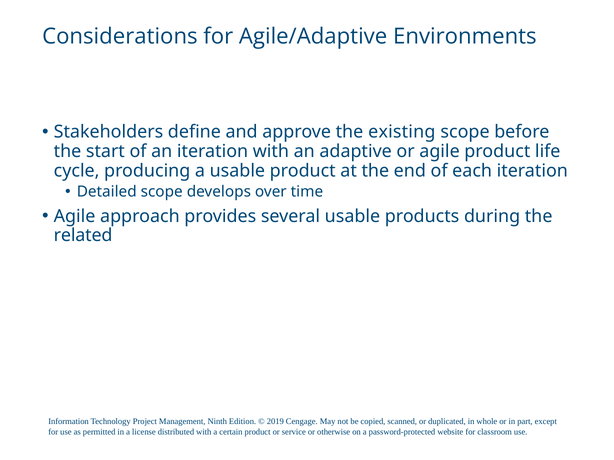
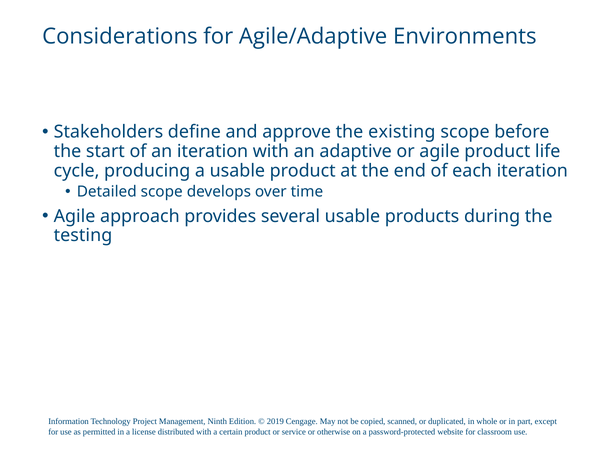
related: related -> testing (83, 236)
